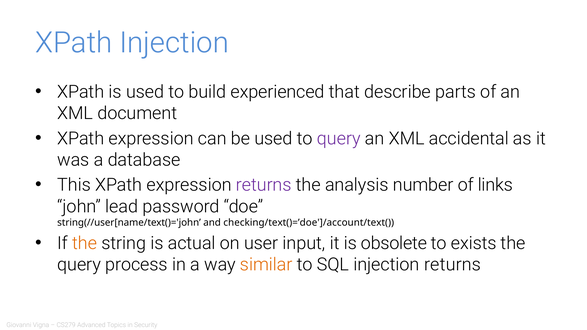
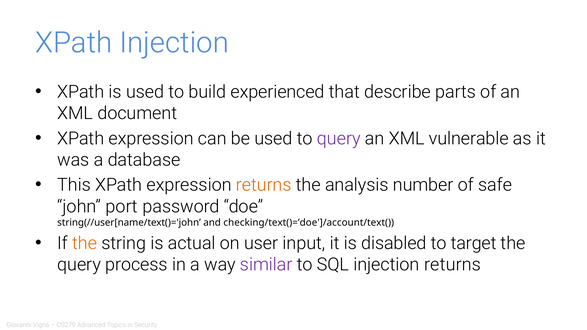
accidental: accidental -> vulnerable (469, 139)
returns colour: purple -> orange (264, 185)
links: links -> safe (495, 185)
lead: lead -> port (122, 207)
obsolete: obsolete -> disabled (394, 243)
exists: exists -> target (474, 243)
similar colour: orange -> purple (266, 265)
